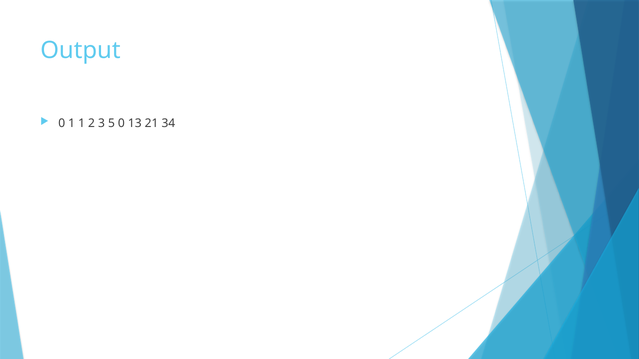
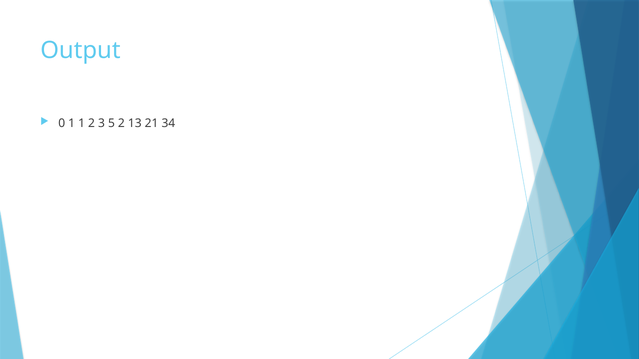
5 0: 0 -> 2 (121, 124)
